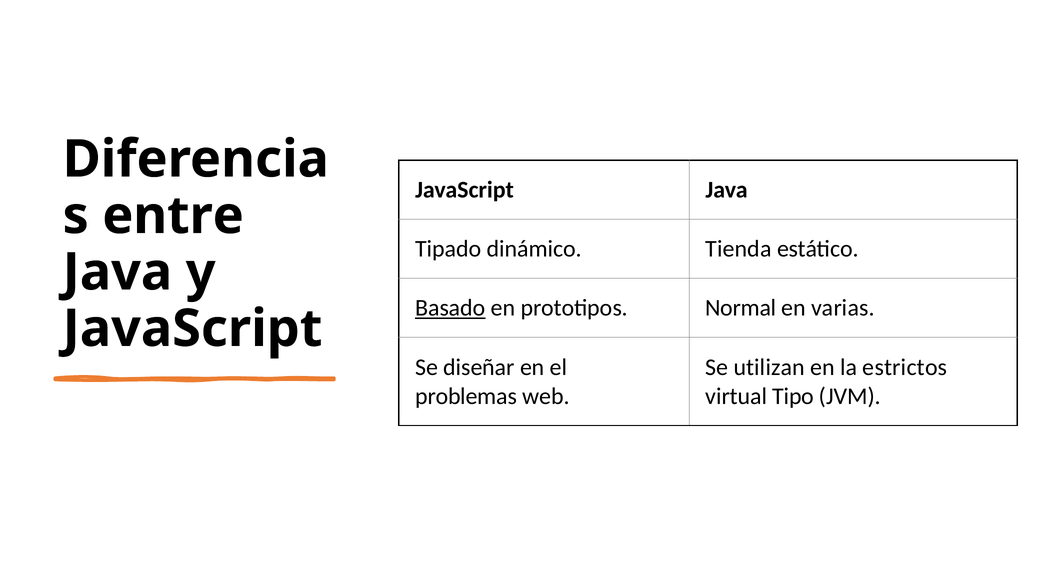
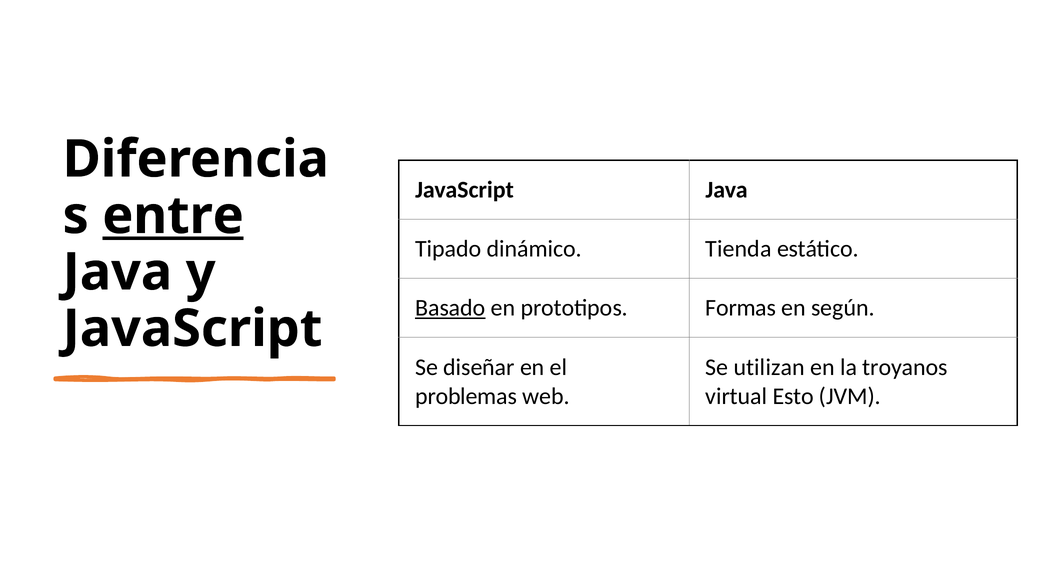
entre underline: none -> present (173, 216)
Normal: Normal -> Formas (741, 308)
varias: varias -> según (843, 308)
estrictos: estrictos -> troyanos (905, 367)
Tipo: Tipo -> Esto (793, 396)
